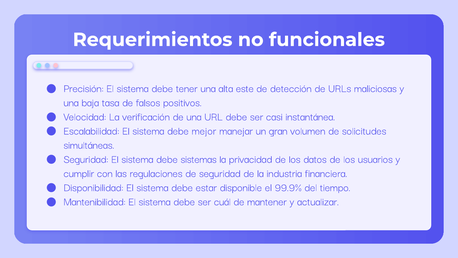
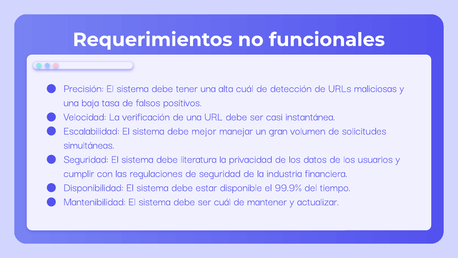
alta este: este -> cuál (245, 88)
sistemas: sistemas -> literatura (199, 159)
